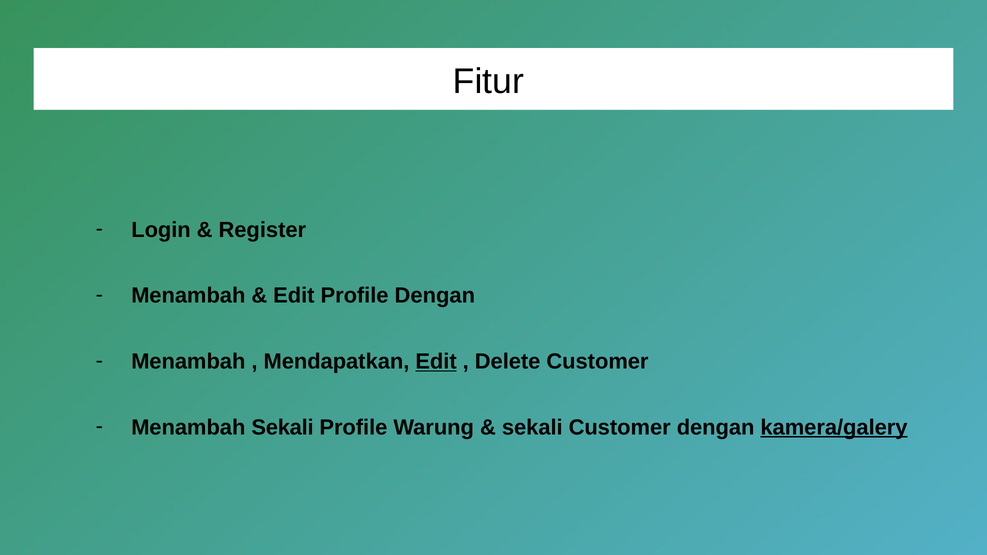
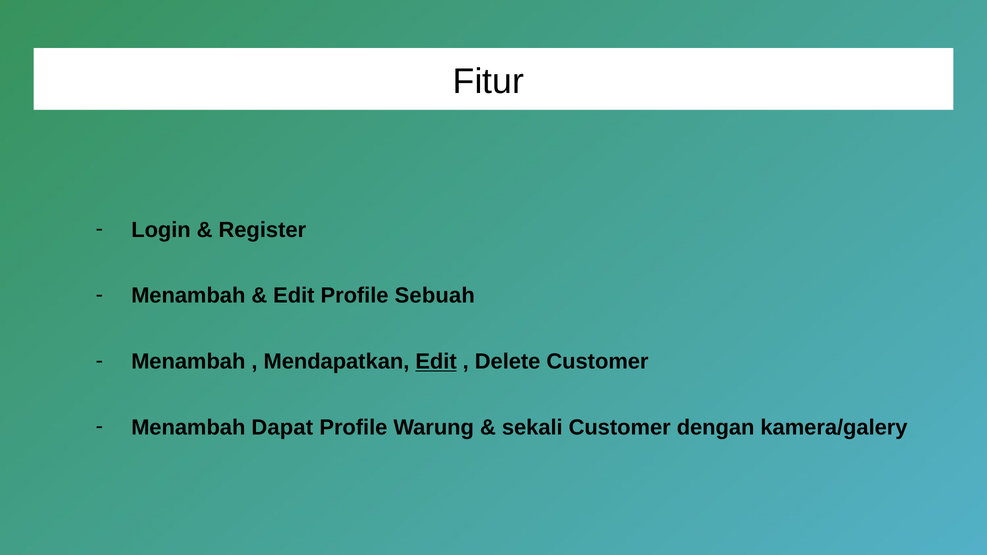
Profile Dengan: Dengan -> Sebuah (435, 296)
Menambah Sekali: Sekali -> Dapat (282, 427)
kamera/galery underline: present -> none (834, 427)
